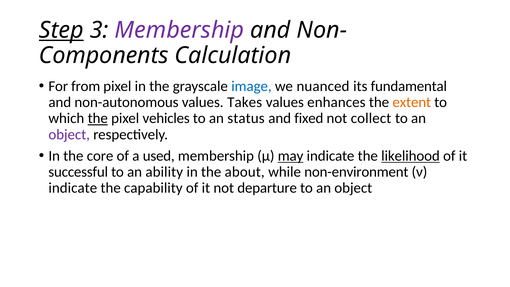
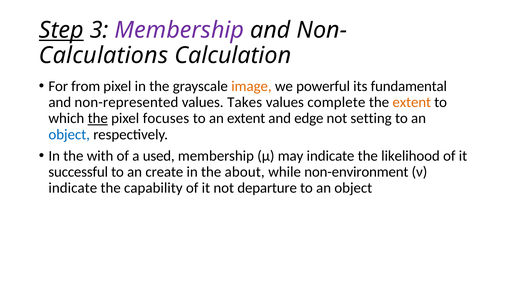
Components: Components -> Calculations (104, 55)
image colour: blue -> orange (251, 86)
nuanced: nuanced -> powerful (323, 86)
non-autonomous: non-autonomous -> non-represented (126, 102)
enhances: enhances -> complete (336, 102)
vehicles: vehicles -> focuses (166, 118)
an status: status -> extent (246, 118)
fixed: fixed -> edge (309, 118)
collect: collect -> setting (371, 118)
object colour: purple -> blue (69, 134)
core: core -> with (100, 156)
may underline: present -> none (291, 156)
likelihood underline: present -> none (411, 156)
ability: ability -> create (164, 172)
